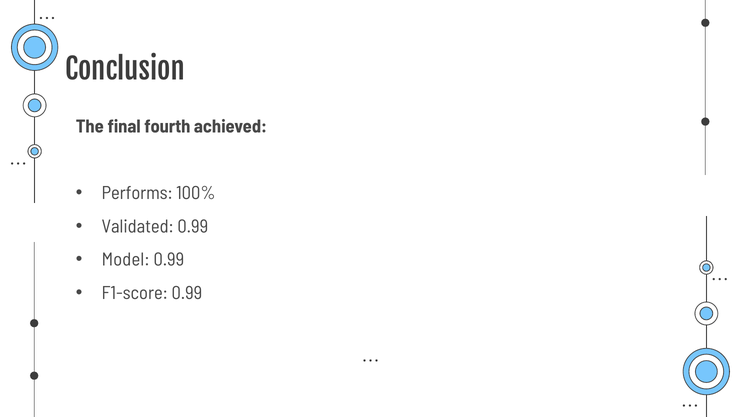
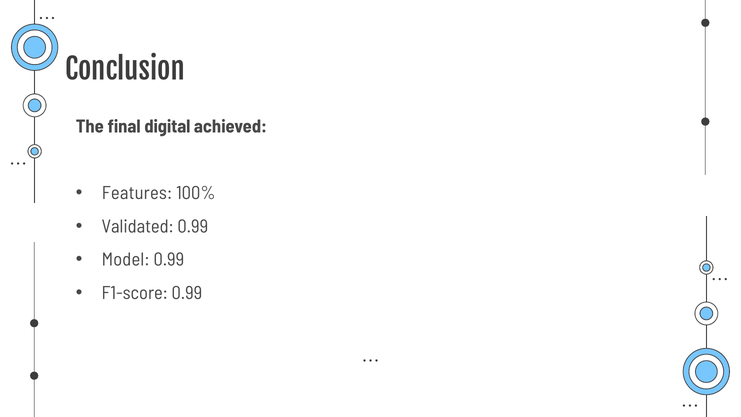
fourth: fourth -> digital (167, 126)
Performs: Performs -> Features (137, 193)
